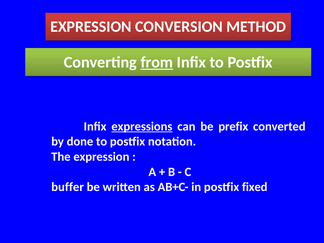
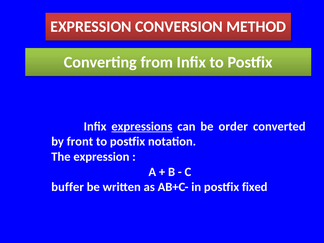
from underline: present -> none (157, 62)
prefix: prefix -> order (233, 126)
done: done -> front (80, 142)
